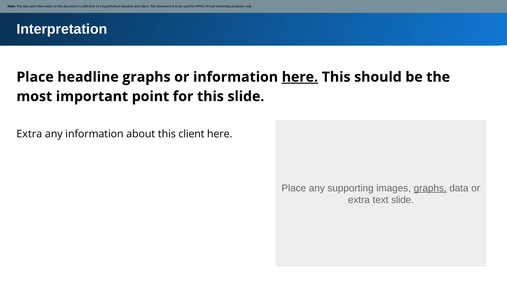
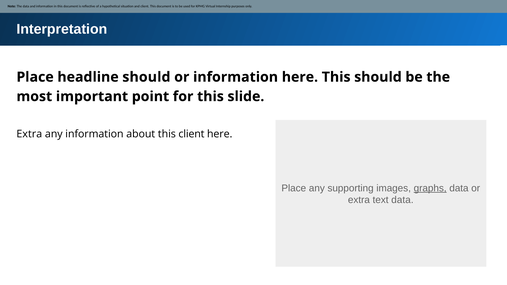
headline graphs: graphs -> should (146, 77)
here underline: present -> none (300, 77)
text slide: slide -> data (402, 200)
